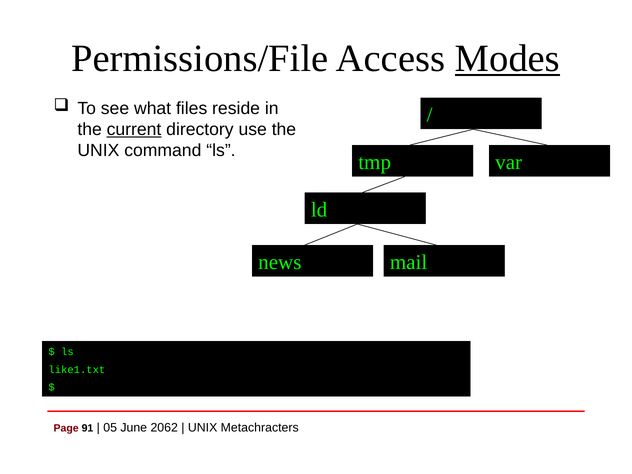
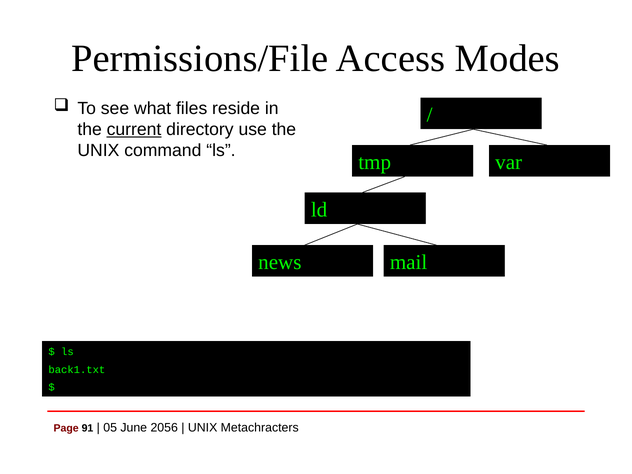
Modes underline: present -> none (507, 58)
like1.txt: like1.txt -> back1.txt (77, 370)
2062: 2062 -> 2056 (164, 428)
